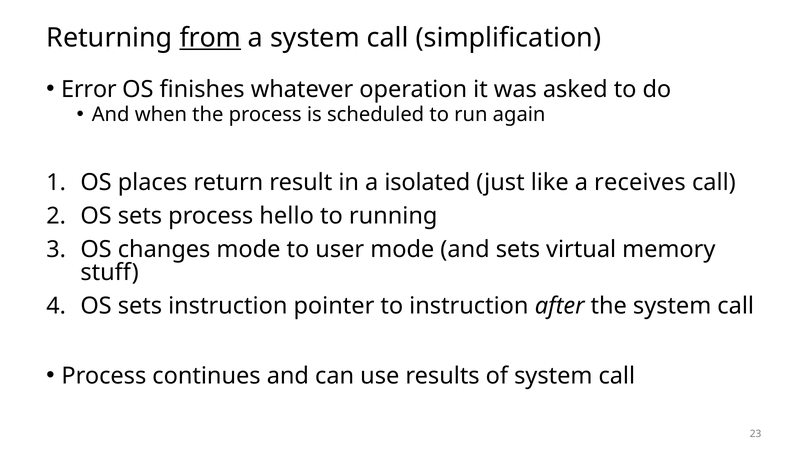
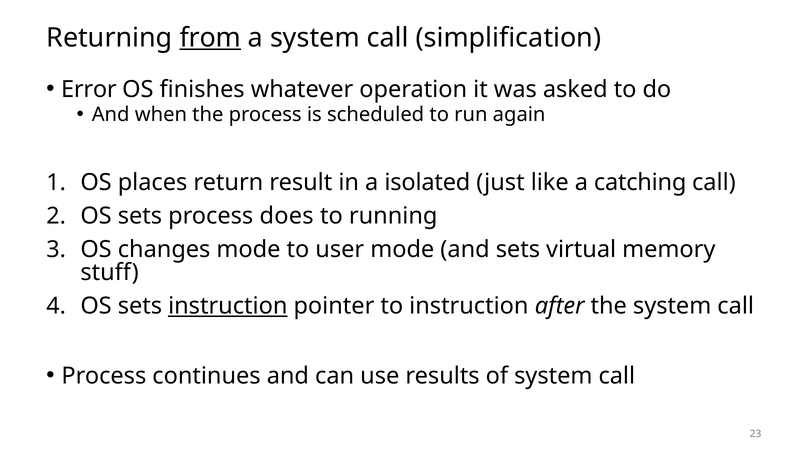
receives: receives -> catching (640, 182)
hello: hello -> does (287, 216)
instruction underline: none -> present (228, 306)
